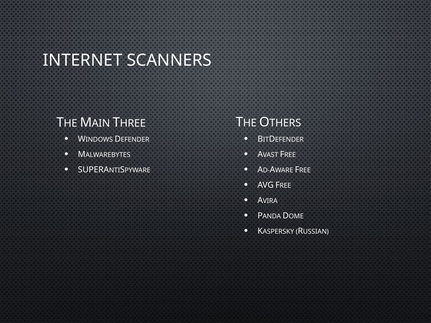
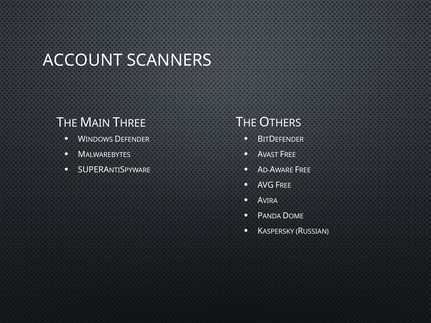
INTERNET: INTERNET -> ACCOUNT (83, 60)
